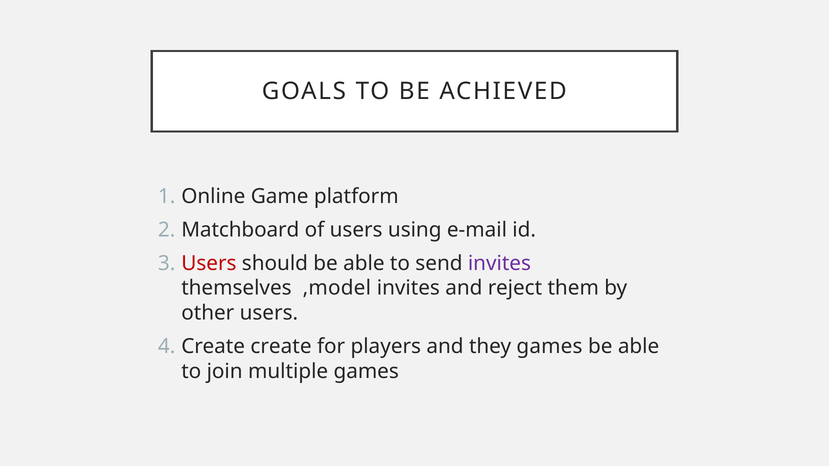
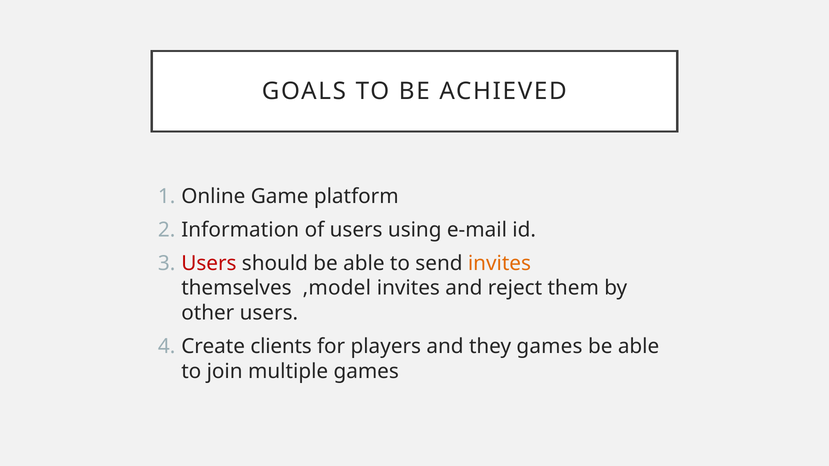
Matchboard: Matchboard -> Information (240, 230)
invites colour: purple -> orange (499, 263)
Create create: create -> clients (281, 347)
